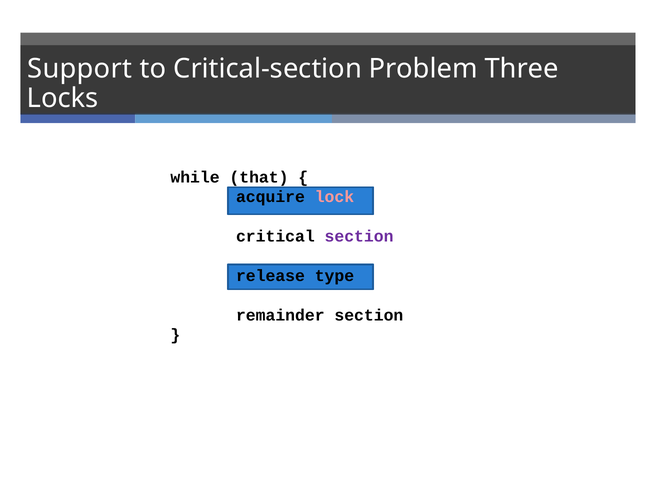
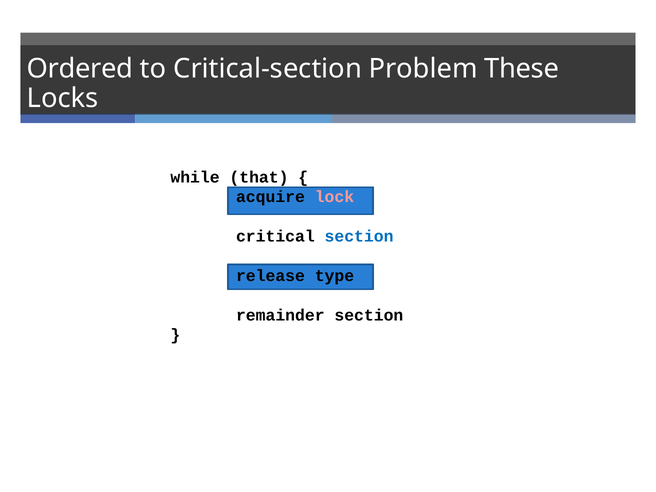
Support: Support -> Ordered (80, 69)
Three: Three -> These (522, 69)
section colour: purple -> blue (359, 236)
